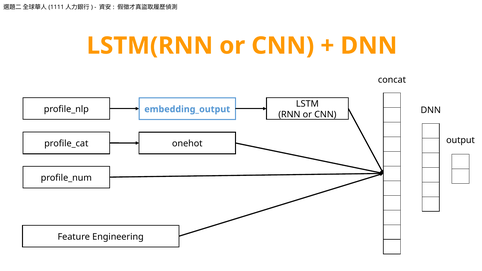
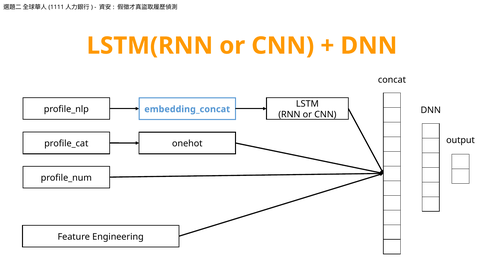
embedding_output: embedding_output -> embedding_concat (187, 109)
